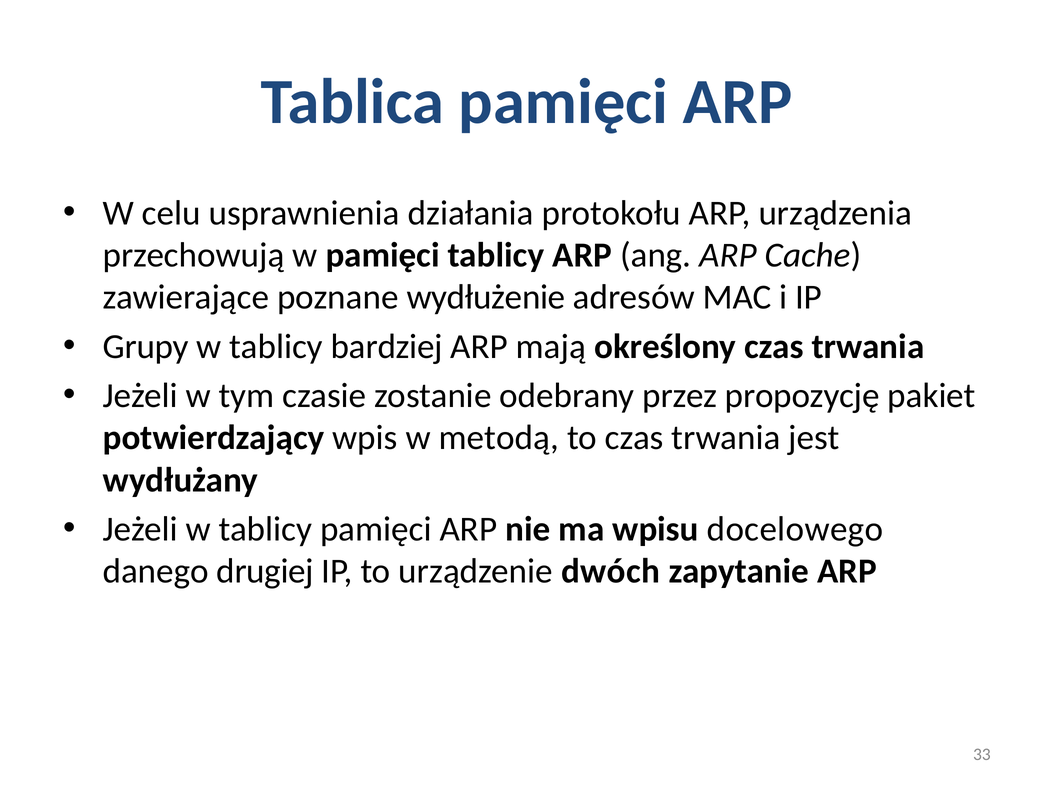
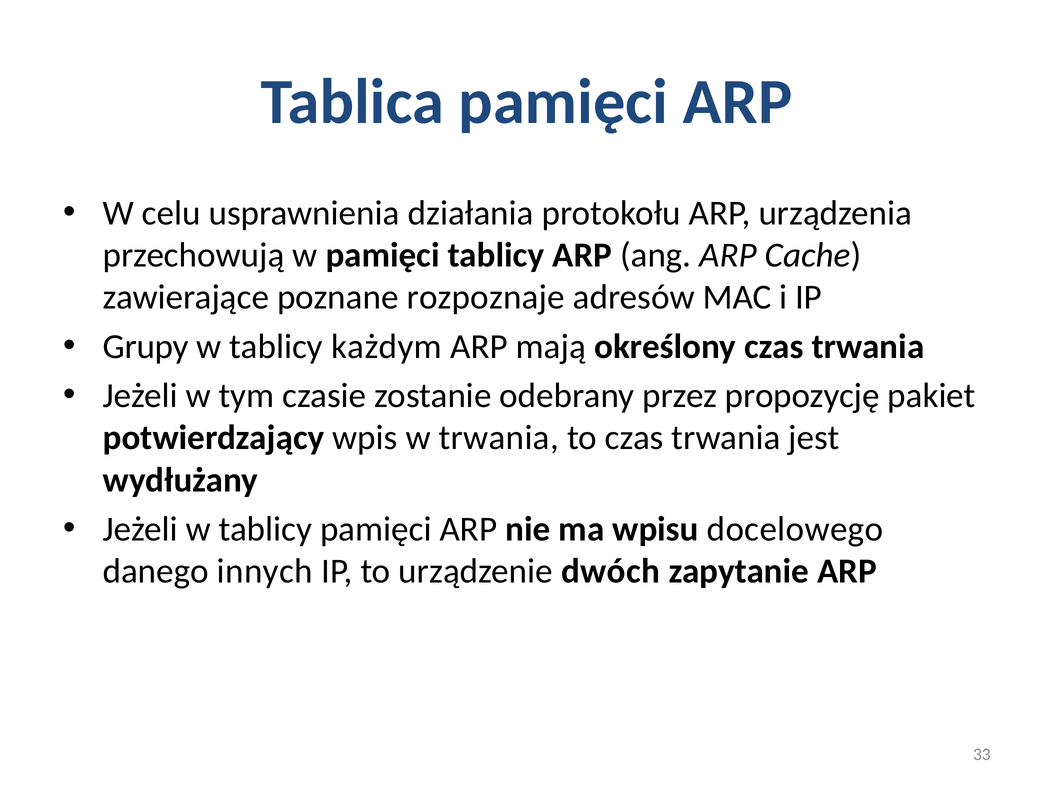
wydłużenie: wydłużenie -> rozpoznaje (486, 298)
bardziej: bardziej -> każdym (386, 347)
w metodą: metodą -> trwania (499, 438)
drugiej: drugiej -> innych (265, 572)
